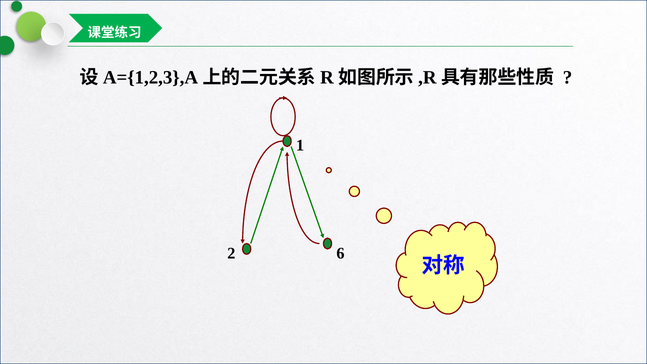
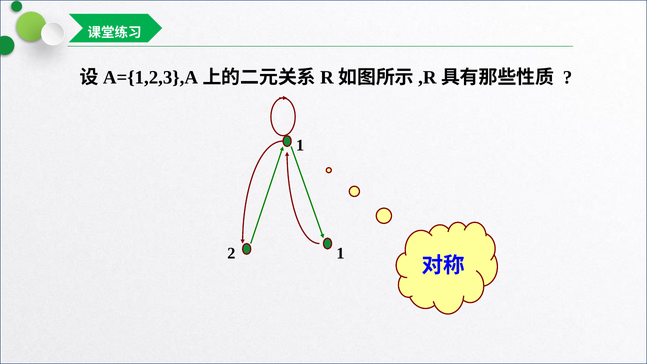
2 6: 6 -> 1 (341, 253)
